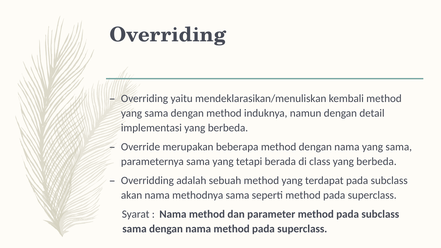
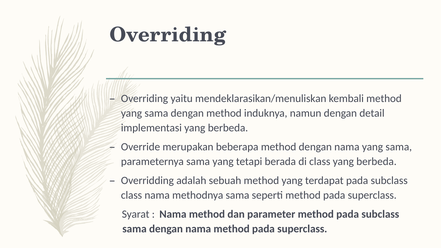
akan: akan -> class (132, 195)
